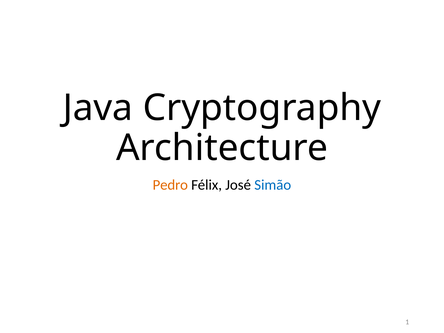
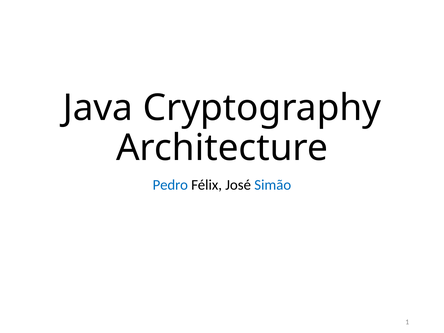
Pedro colour: orange -> blue (170, 185)
